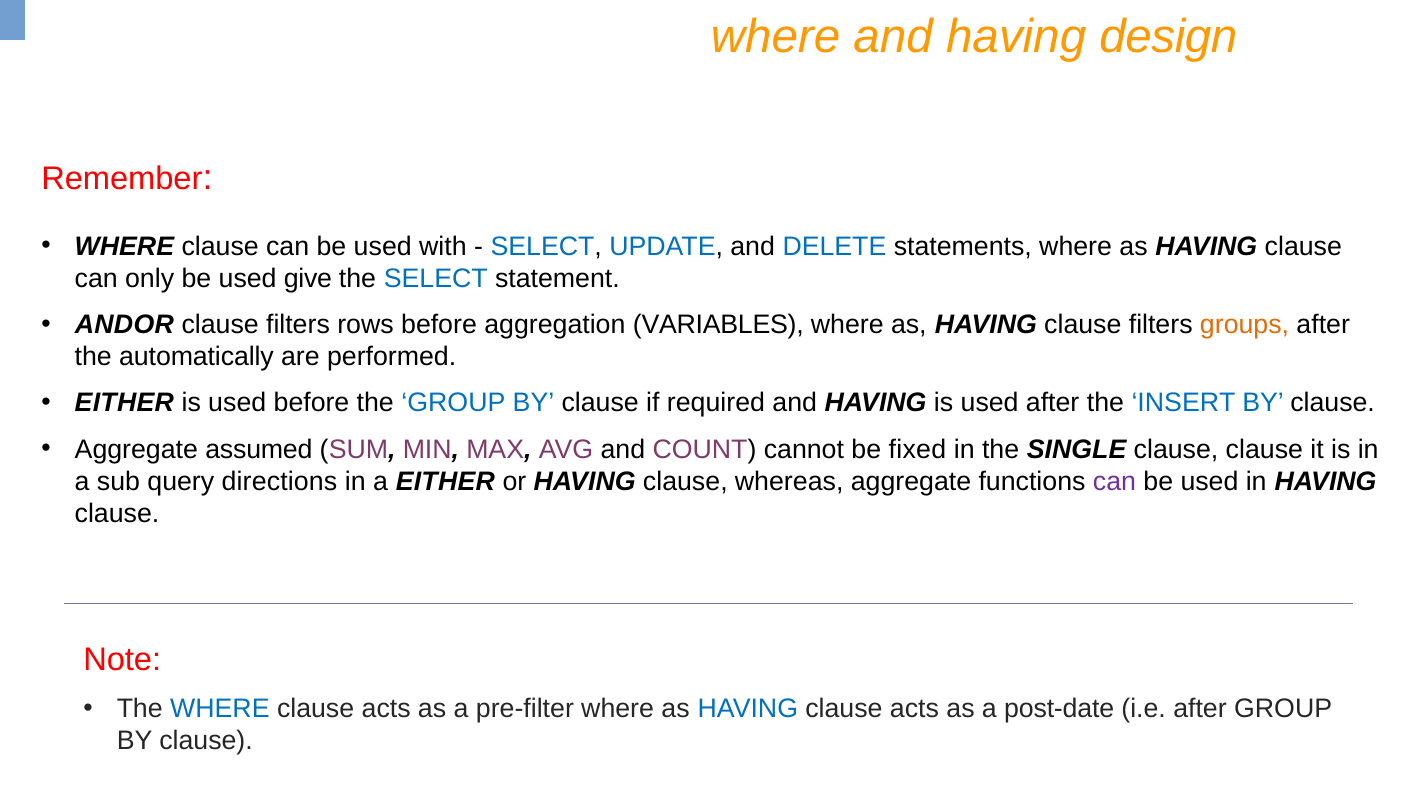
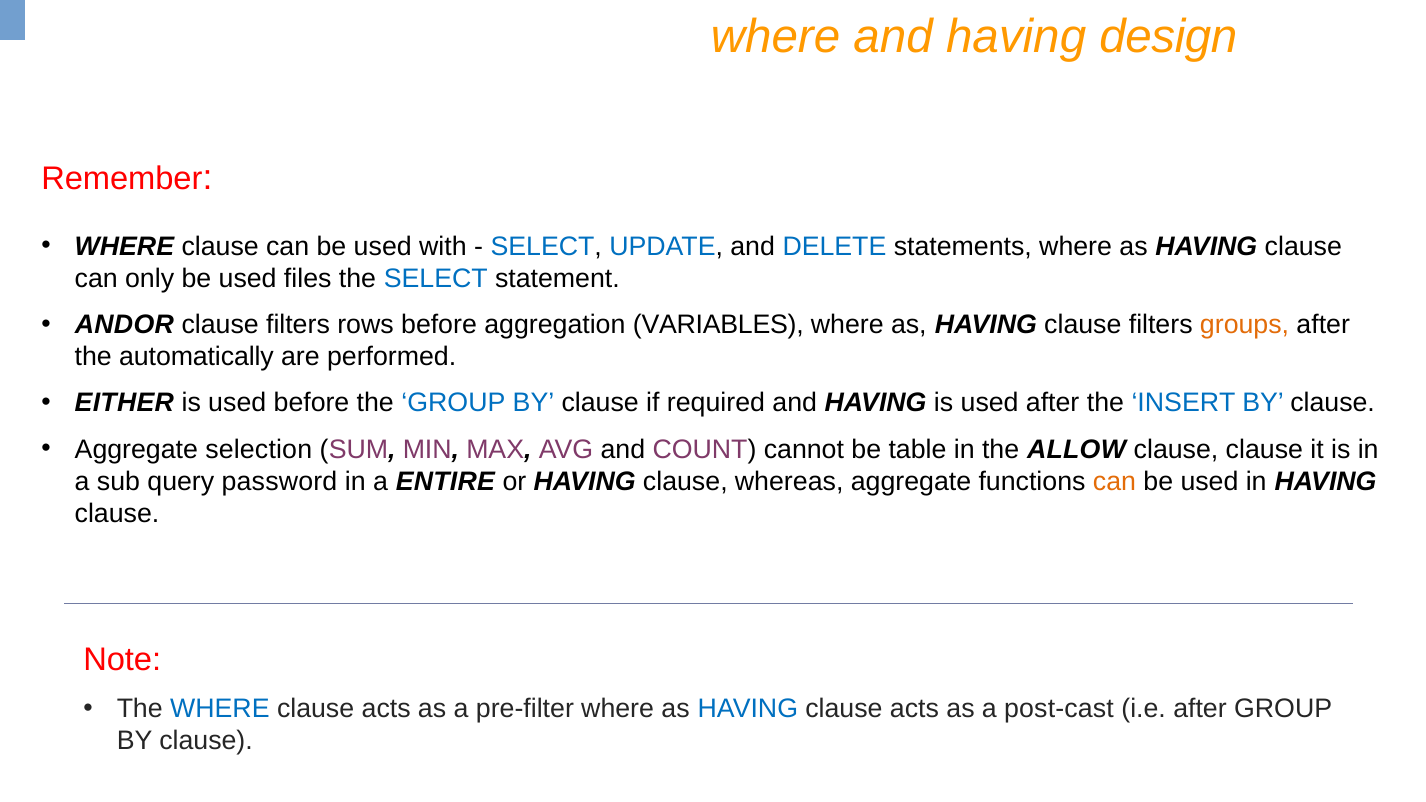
give: give -> files (308, 278)
assumed: assumed -> selection (259, 449)
fixed: fixed -> table (918, 449)
SINGLE: SINGLE -> ALLOW (1077, 449)
directions: directions -> password (279, 482)
a EITHER: EITHER -> ENTIRE (445, 482)
can colour: purple -> orange (1114, 482)
post-date: post-date -> post-cast (1059, 709)
